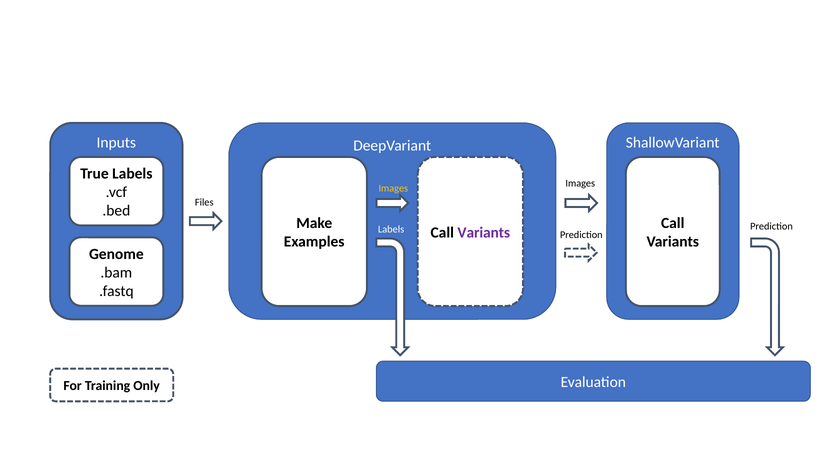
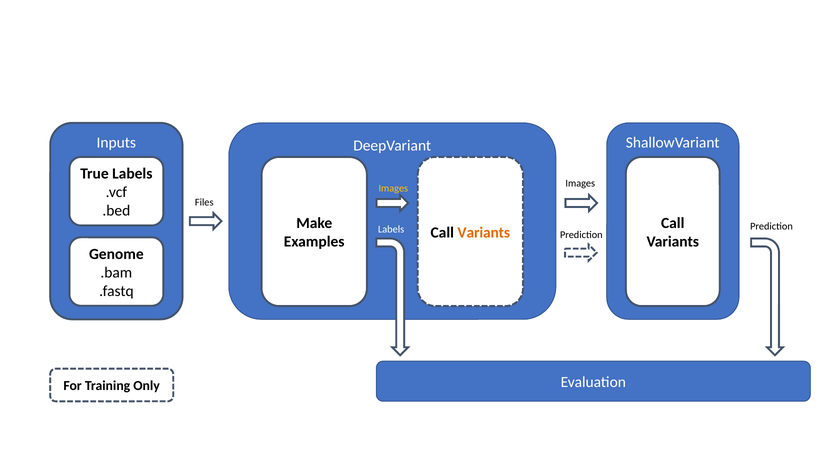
Variants colour: purple -> orange (484, 233)
